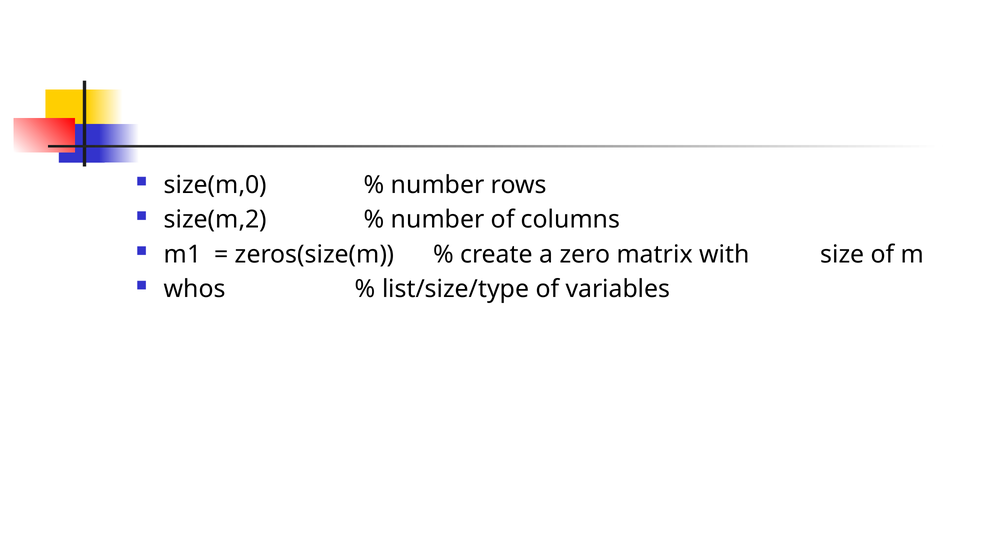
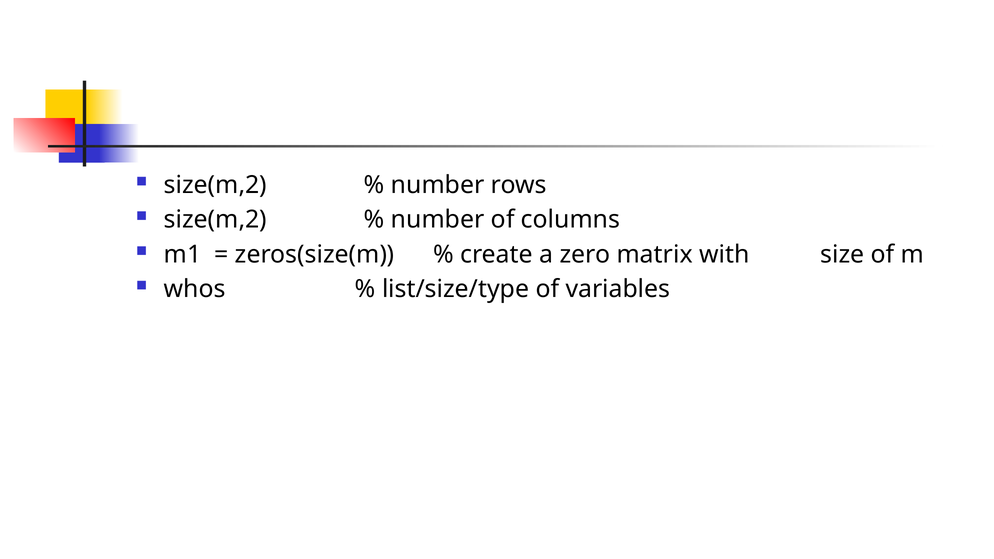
size(m,0: size(m,0 -> size(m,2 (215, 185)
